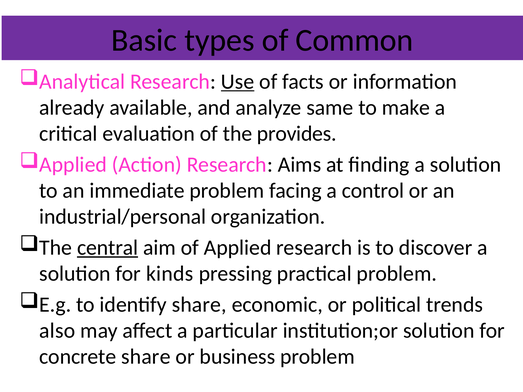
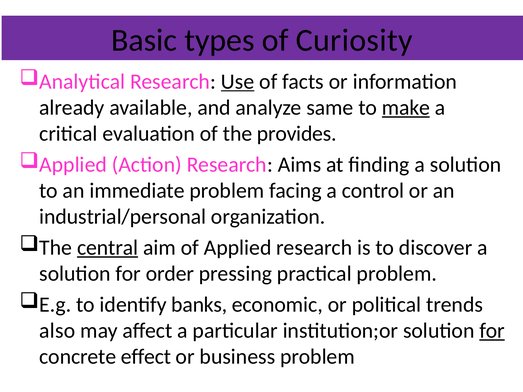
Common: Common -> Curiosity (354, 40)
make underline: none -> present (406, 108)
kinds: kinds -> order (170, 274)
identify share: share -> banks (199, 305)
for underline: none -> present (492, 331)
concrete share: share -> effect (146, 357)
